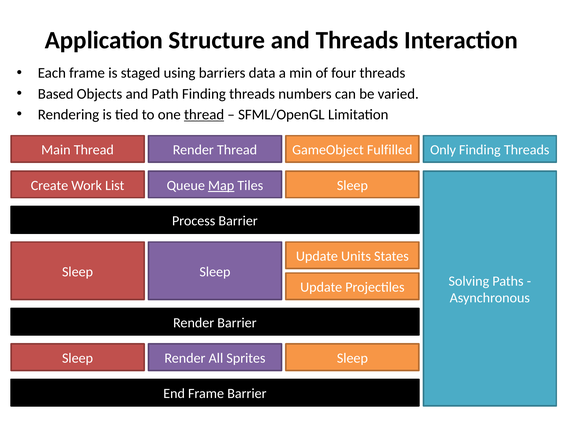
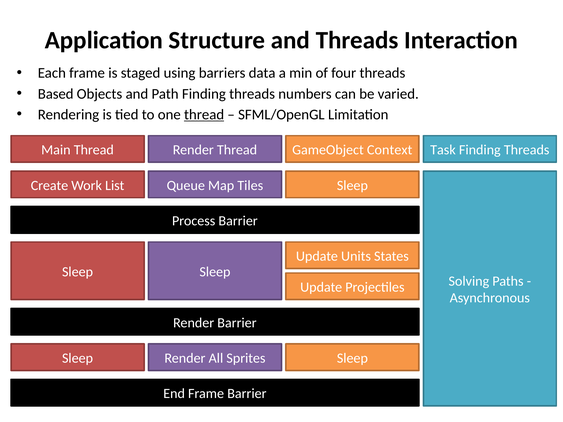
Fulfilled: Fulfilled -> Context (390, 150)
Only: Only -> Task (443, 150)
Map underline: present -> none (221, 185)
